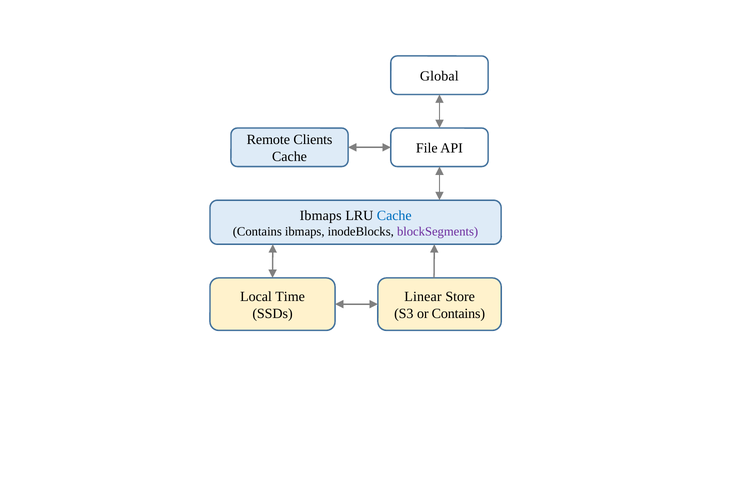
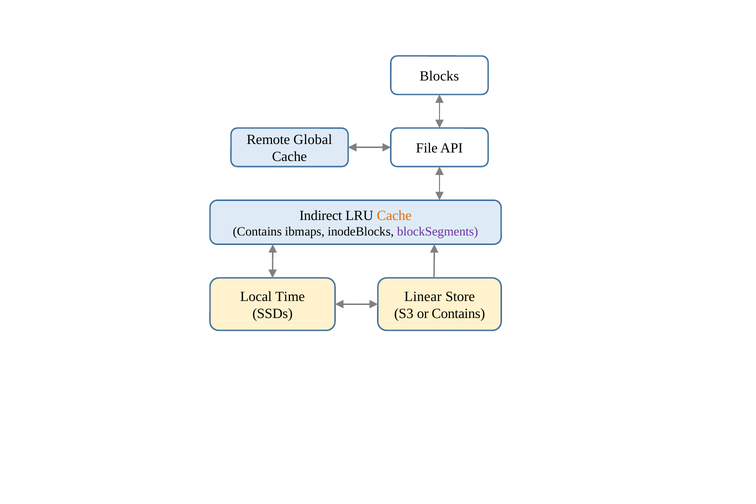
Global: Global -> Blocks (439, 76)
Clients: Clients -> Global (313, 140)
Ibmaps: Ibmaps -> Indirect (321, 216)
Cache colour: blue -> orange (394, 216)
